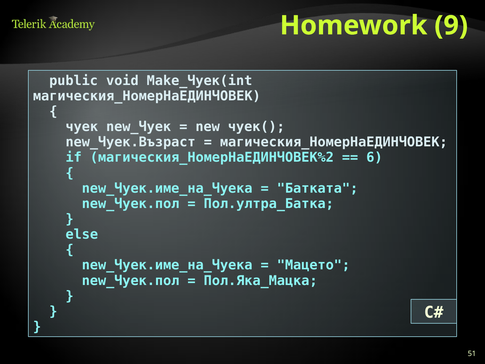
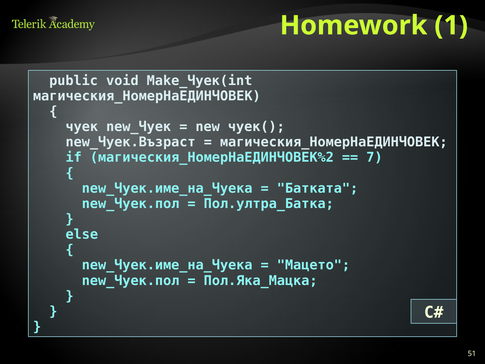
9: 9 -> 1 (451, 25)
6: 6 -> 7 (374, 157)
